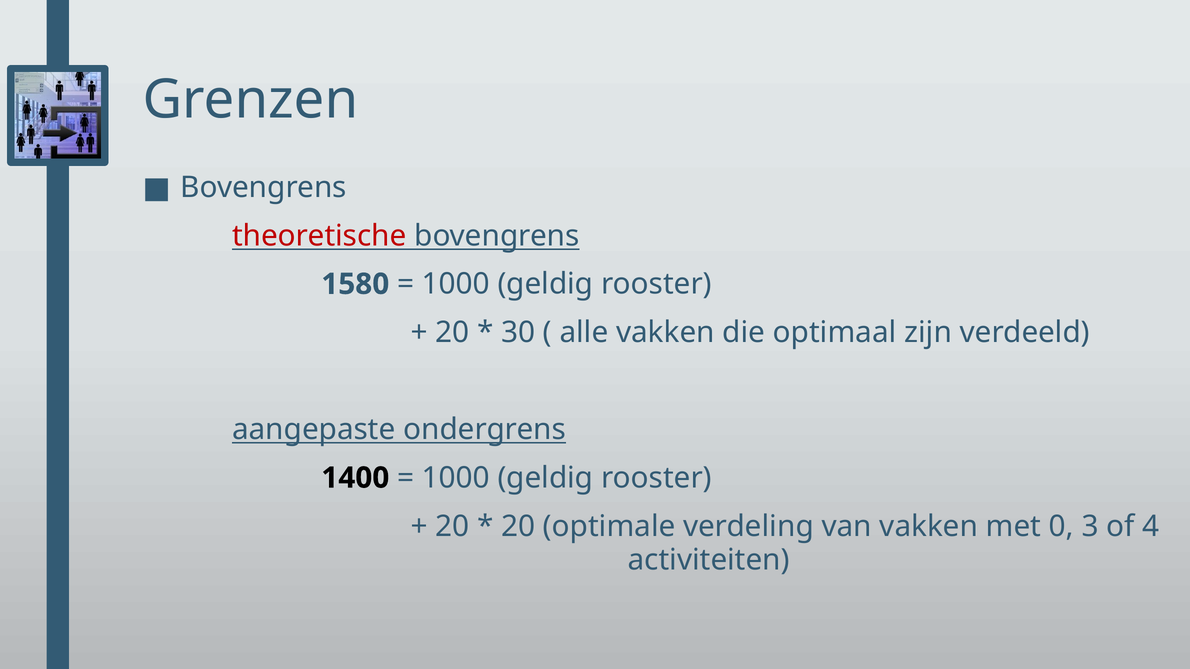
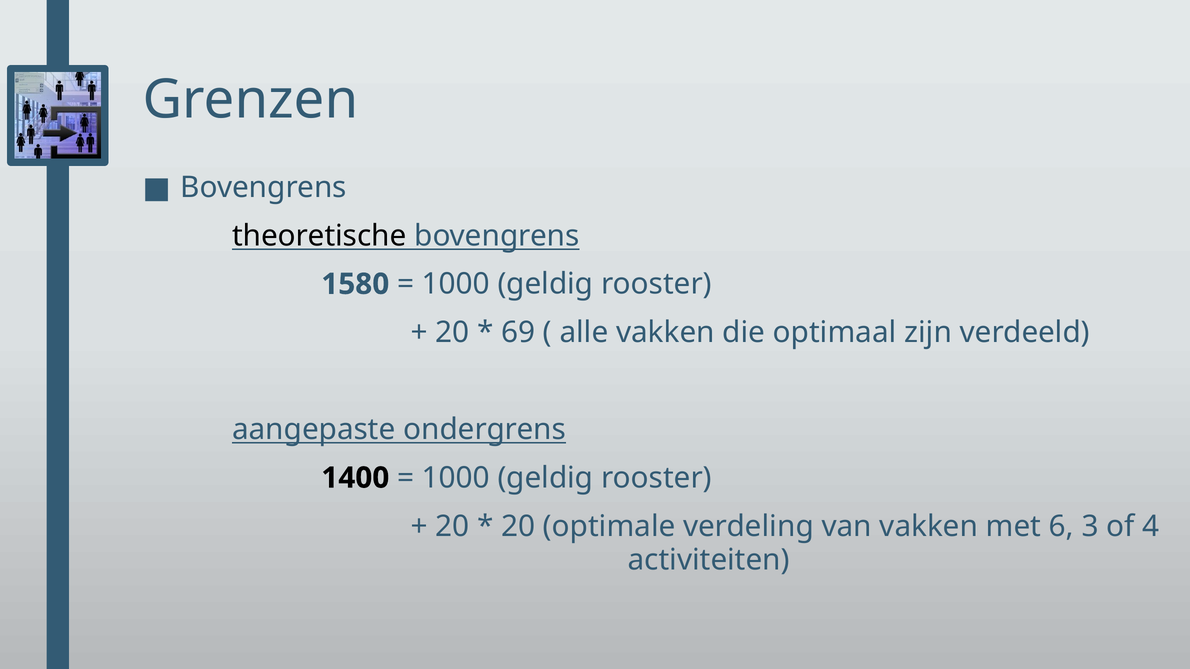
theoretische colour: red -> black (319, 236)
30: 30 -> 69 (518, 333)
0: 0 -> 6 (1061, 527)
